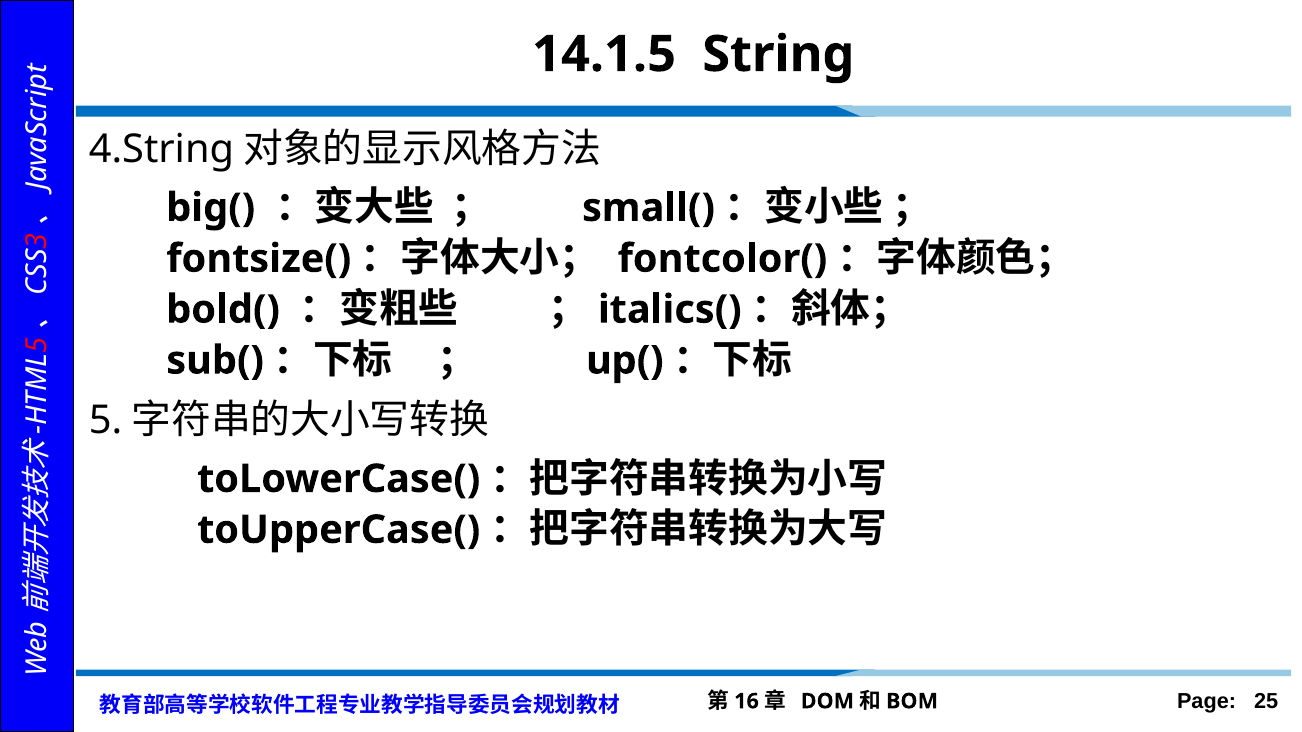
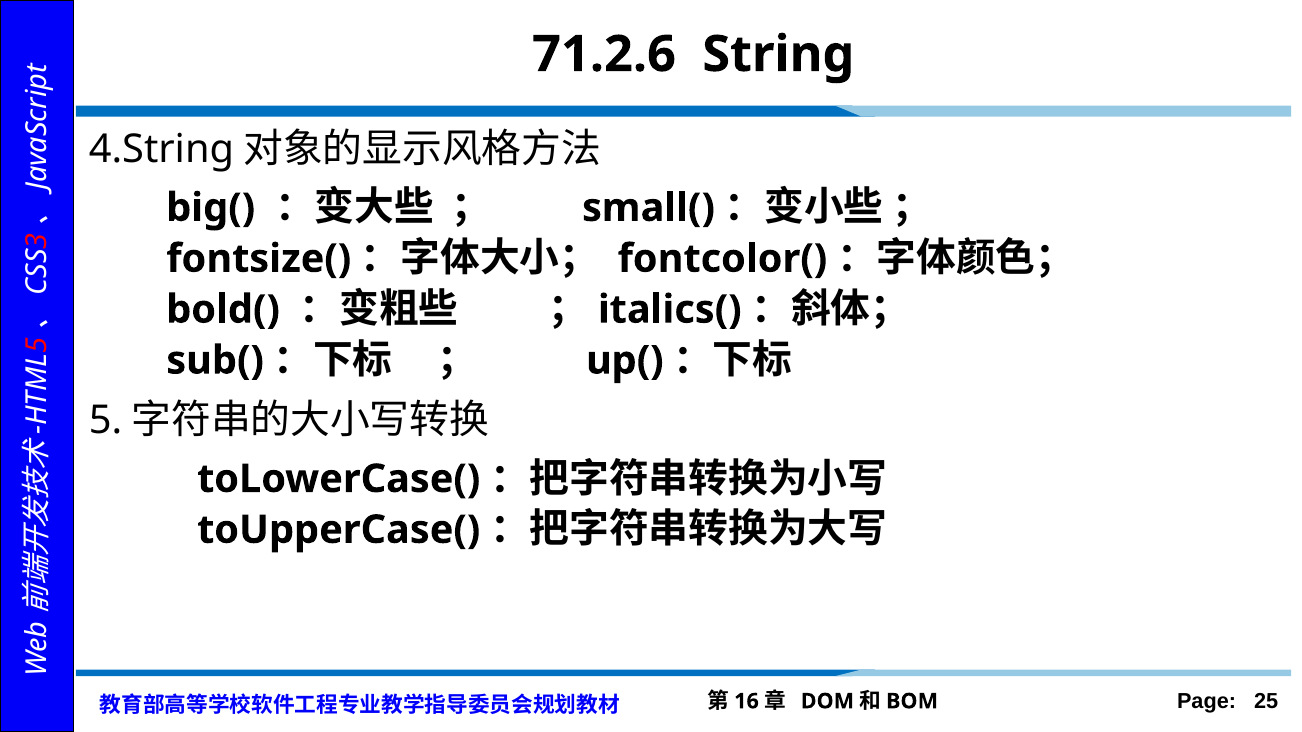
14.1.5: 14.1.5 -> 71.2.6 (604, 54)
